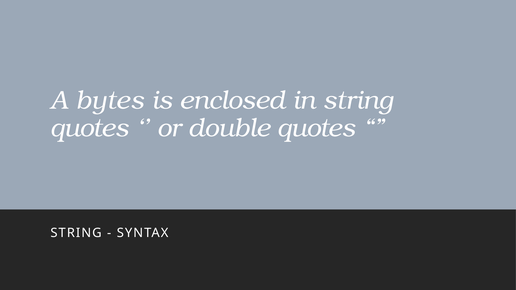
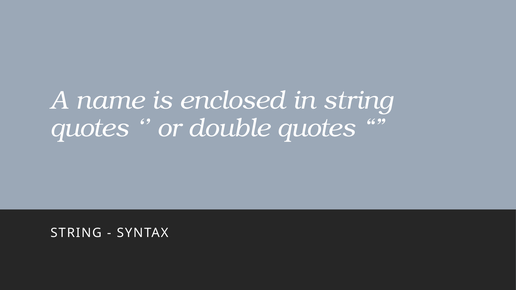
bytes: bytes -> name (110, 100)
